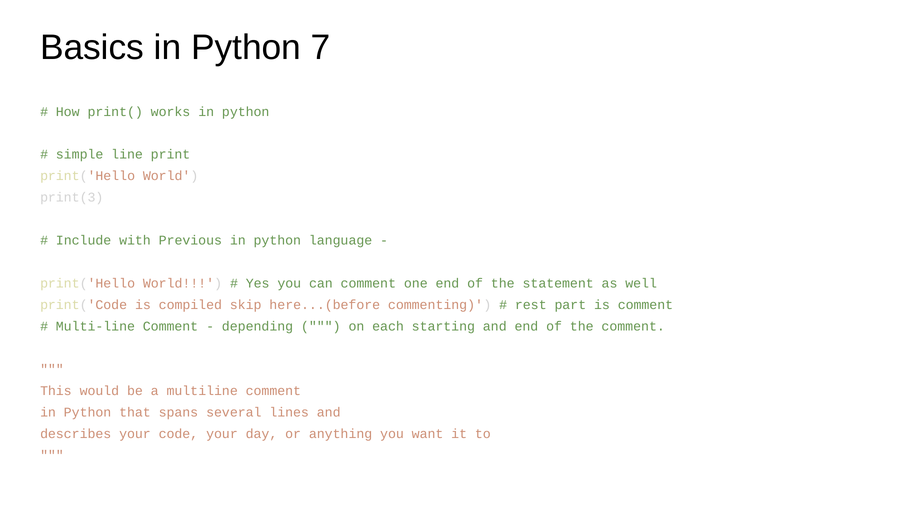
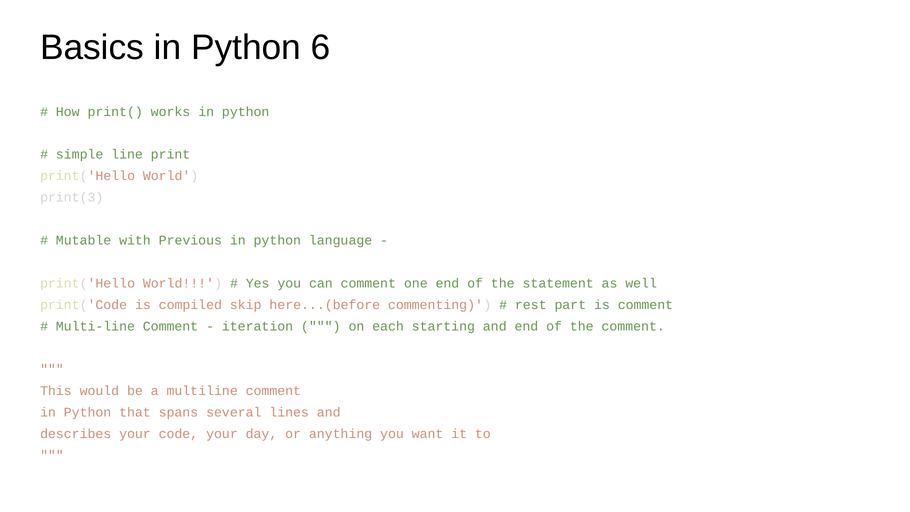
7: 7 -> 6 (321, 48)
Include: Include -> Mutable (84, 240)
depending: depending -> iteration (258, 326)
